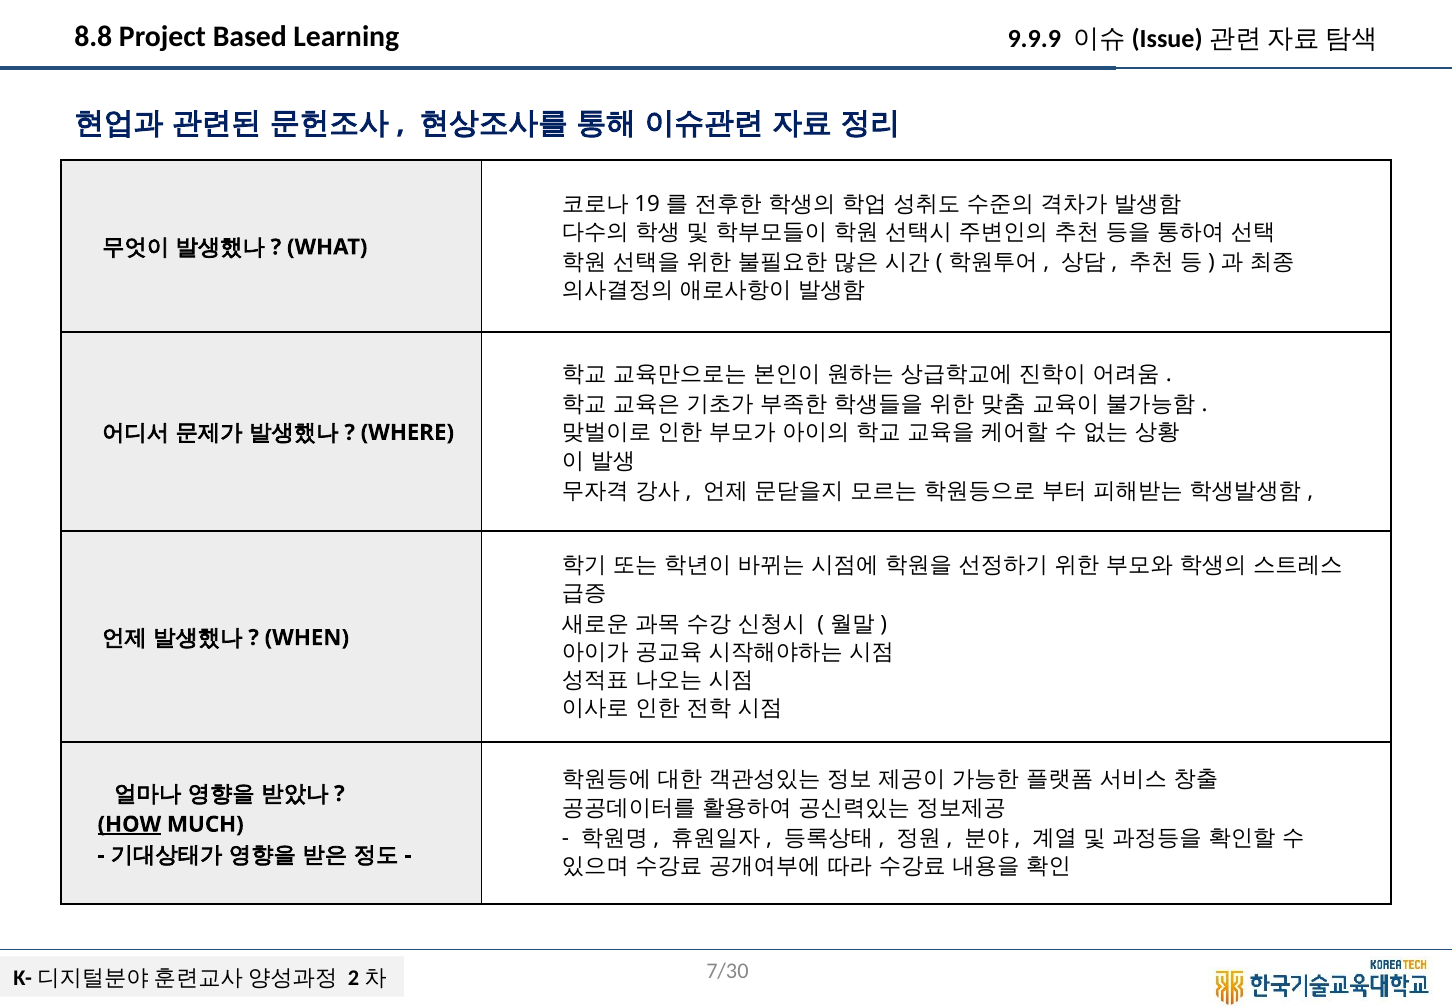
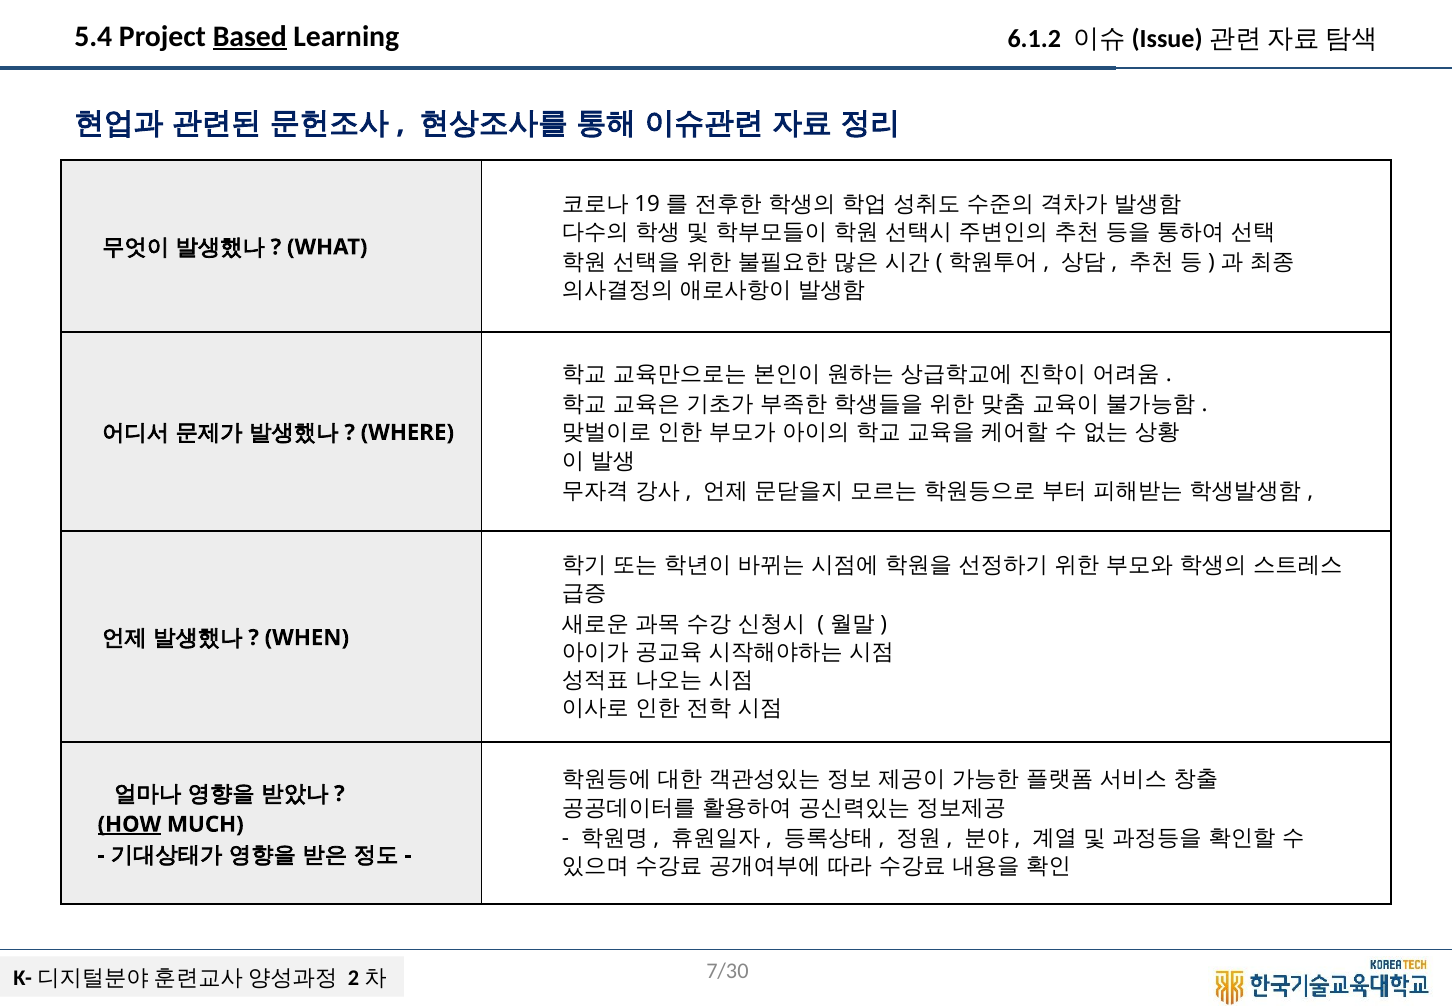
8.8: 8.8 -> 5.4 (93, 36)
Based underline: none -> present (250, 36)
9.9.9: 9.9.9 -> 6.1.2 (1034, 38)
